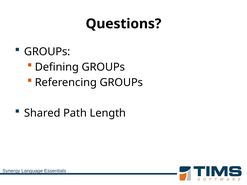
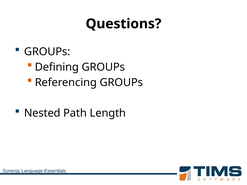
Shared: Shared -> Nested (42, 113)
